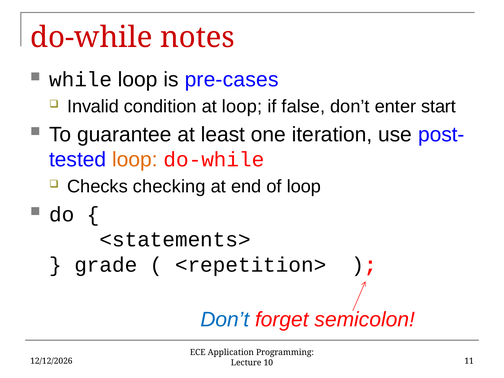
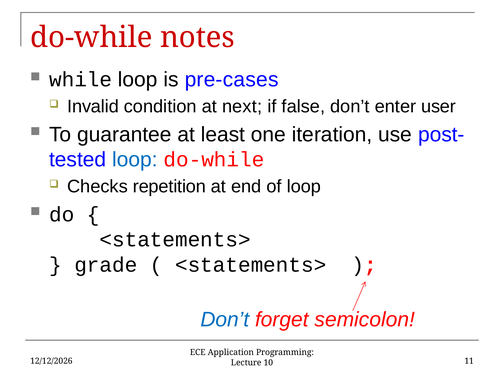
at loop: loop -> next (242, 107)
start: start -> user (439, 107)
loop colour: orange -> blue (135, 160)
checking: checking -> repetition (169, 187)
<repetition>: <repetition> -> <statements> (251, 265)
